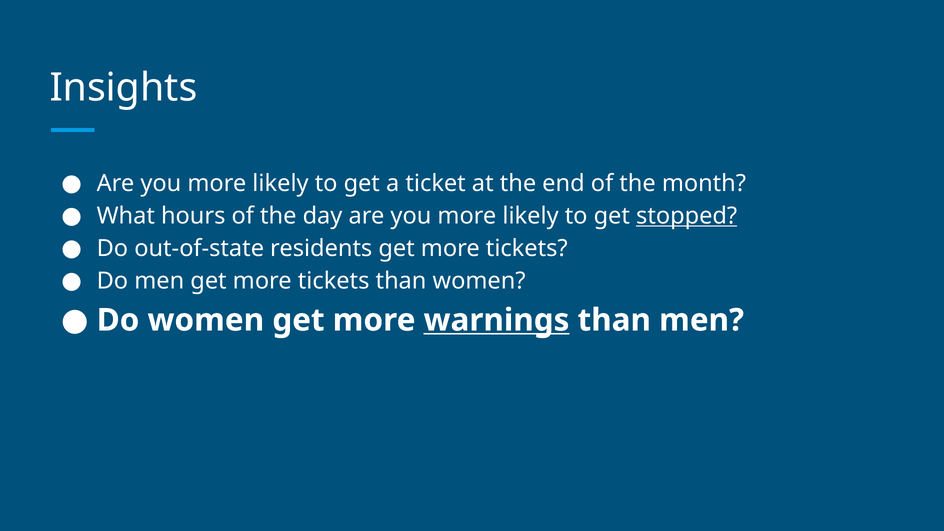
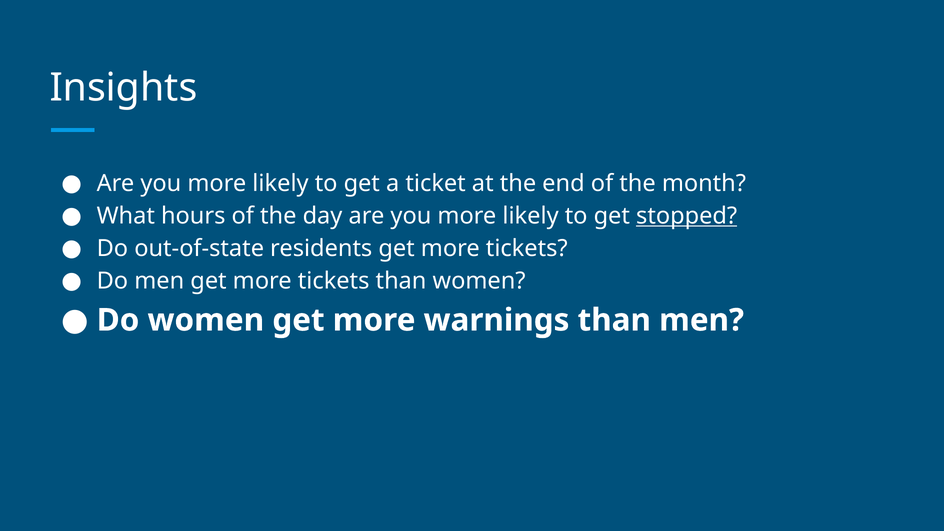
warnings underline: present -> none (496, 320)
